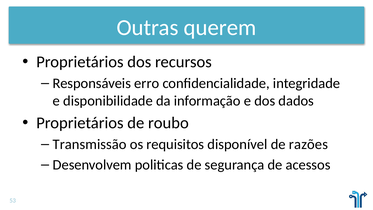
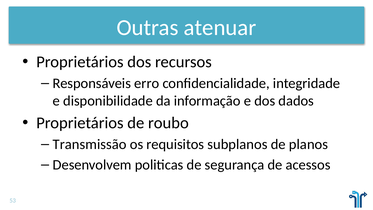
querem: querem -> atenuar (220, 27)
disponível: disponível -> subplanos (237, 144)
razões: razões -> planos (309, 144)
